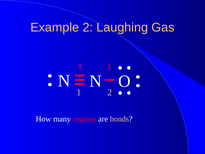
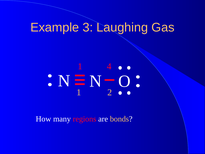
Example 2: 2 -> 3 (88, 27)
1: 1 -> 4 (109, 66)
